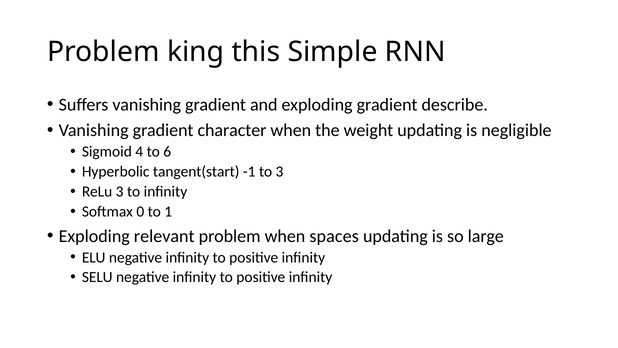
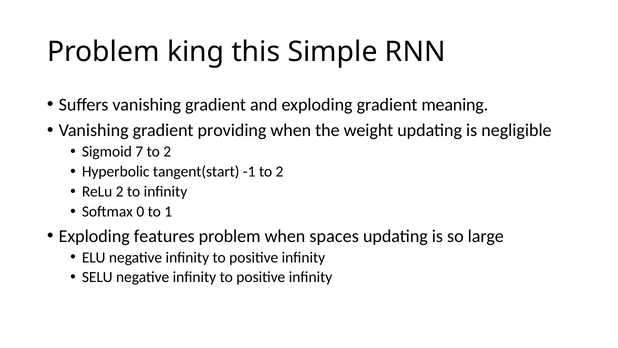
describe: describe -> meaning (455, 104)
character: character -> providing (232, 130)
4: 4 -> 7 (139, 152)
6: 6 -> 2 (167, 152)
-1 to 3: 3 -> 2 (280, 172)
ReLu 3: 3 -> 2 (120, 191)
relevant: relevant -> features (164, 236)
